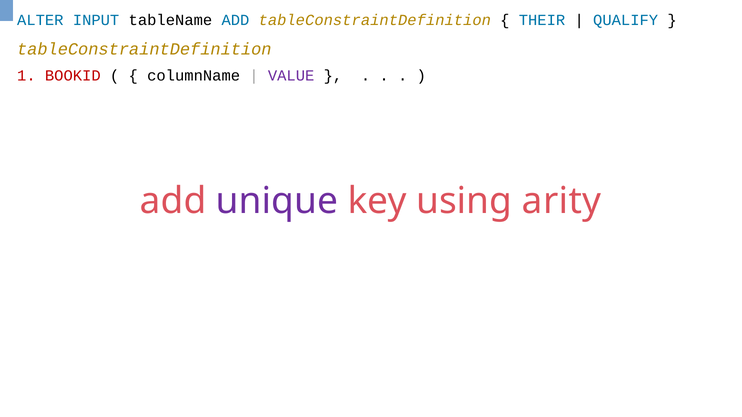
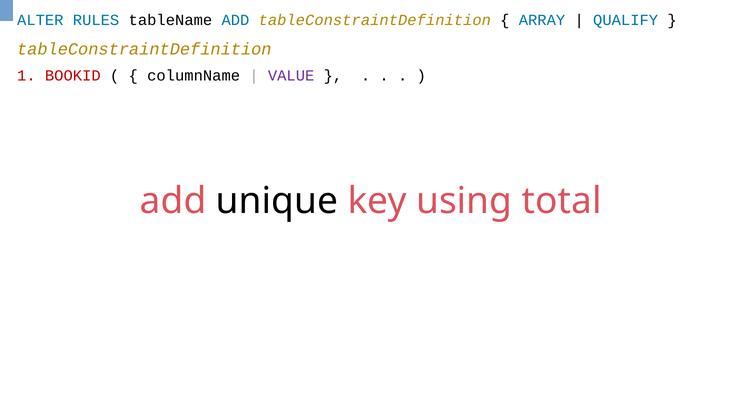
INPUT: INPUT -> RULES (96, 20)
THEIR: THEIR -> ARRAY (542, 20)
unique colour: purple -> black (277, 201)
arity: arity -> total (562, 201)
